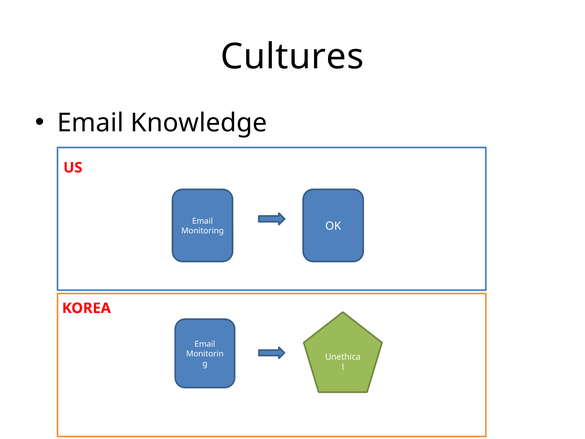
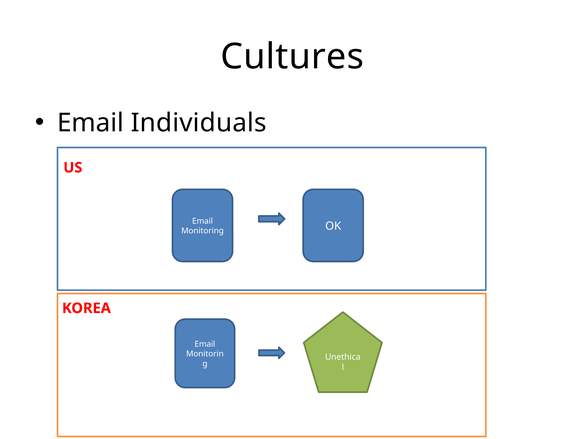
Knowledge: Knowledge -> Individuals (199, 123)
